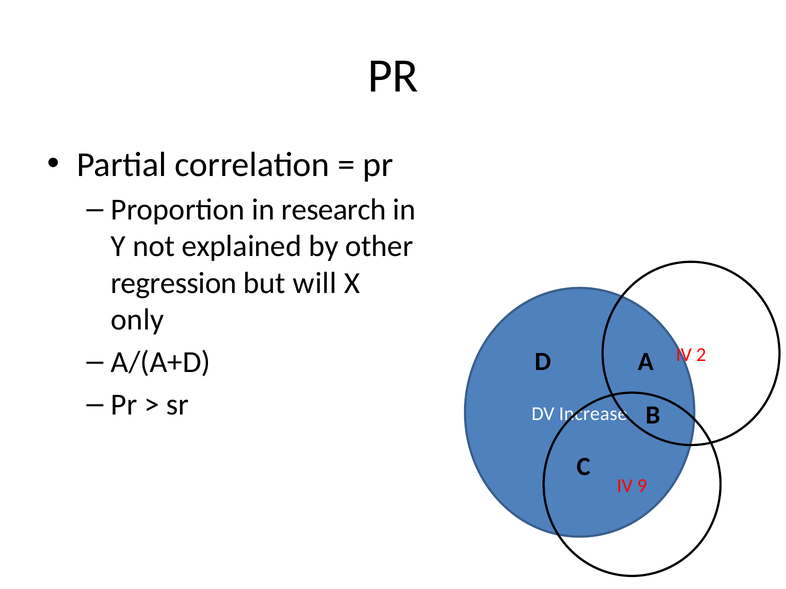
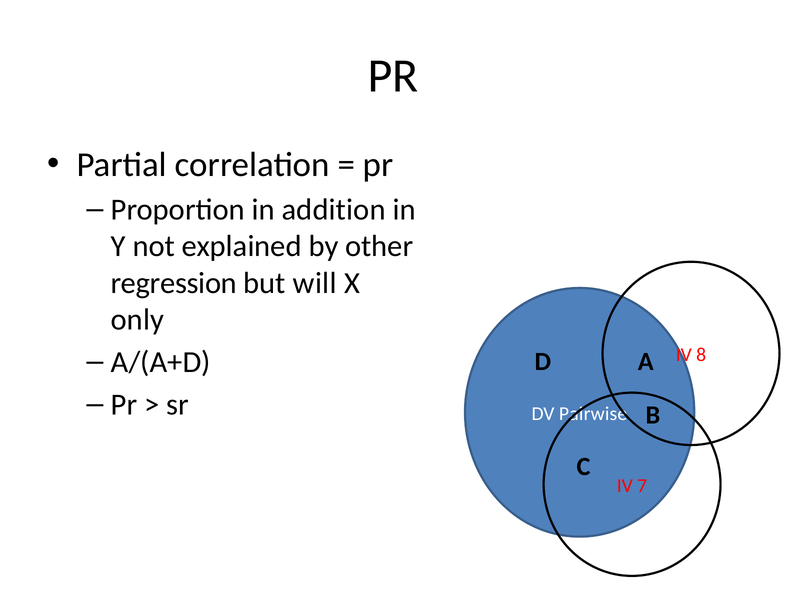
research: research -> addition (334, 210)
2: 2 -> 8 (701, 355)
Increase: Increase -> Pairwise (593, 414)
9: 9 -> 7 (642, 486)
